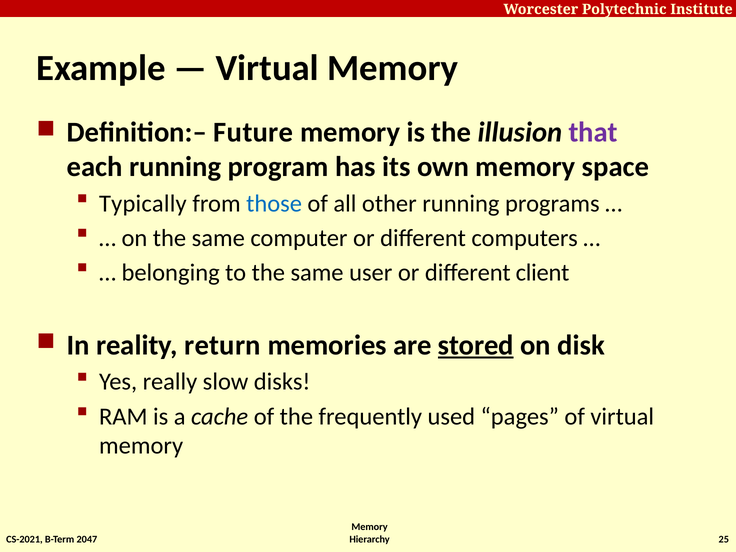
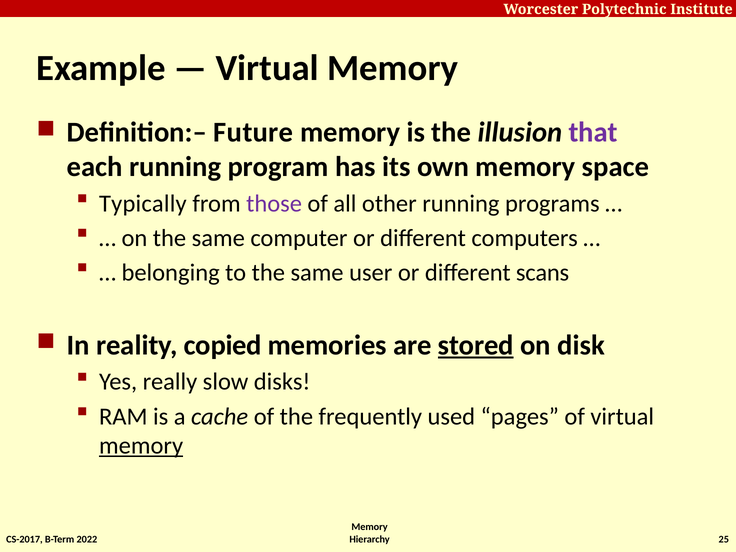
those colour: blue -> purple (274, 204)
client: client -> scans (543, 273)
return: return -> copied (223, 345)
memory underline: none -> present (141, 446)
CS-2021: CS-2021 -> CS-2017 (24, 539)
2047: 2047 -> 2022 (87, 539)
